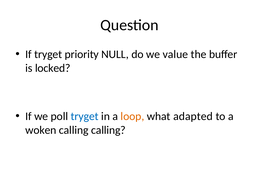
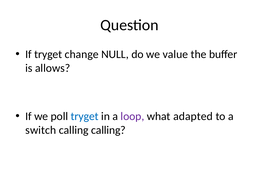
priority: priority -> change (82, 54)
locked: locked -> allows (53, 68)
loop colour: orange -> purple (132, 117)
woken: woken -> switch (41, 130)
